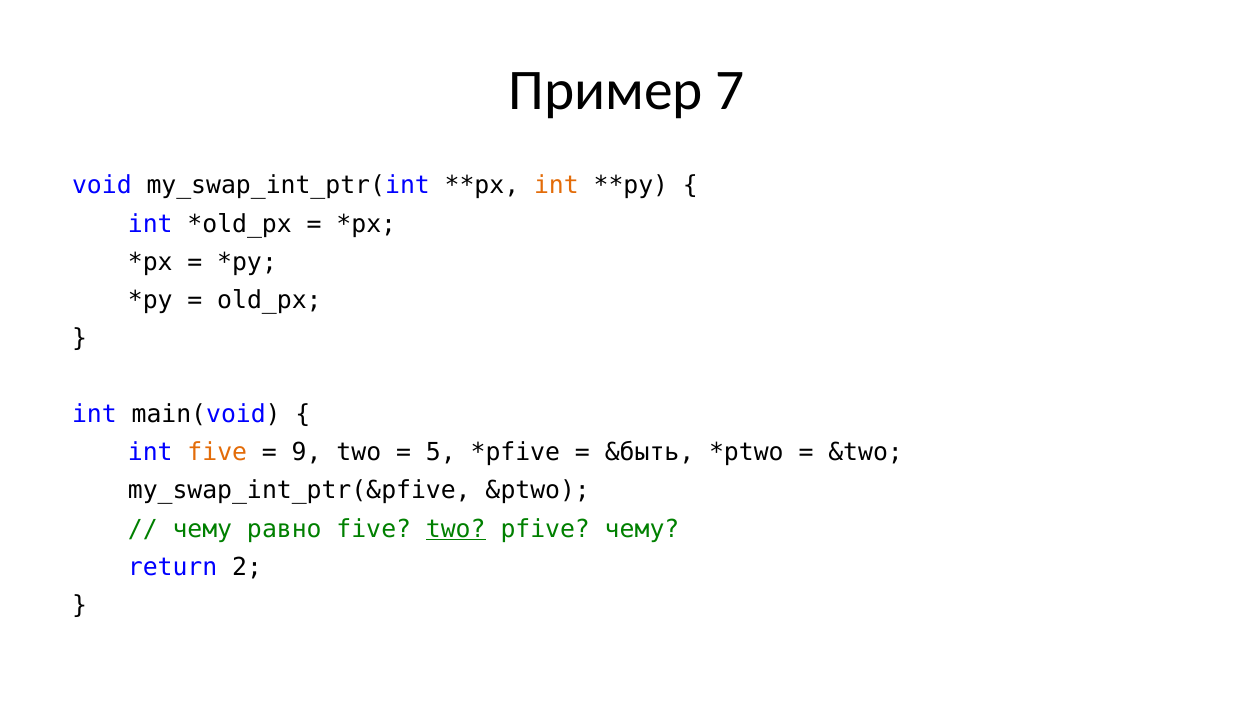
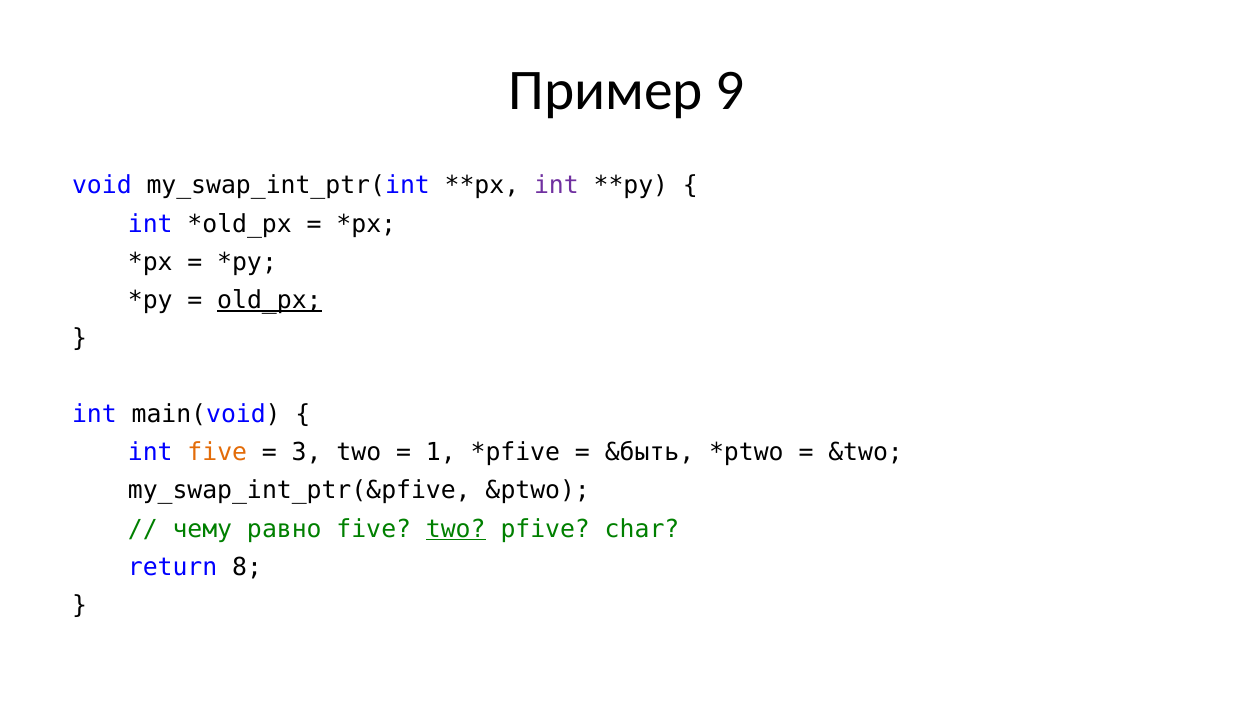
7: 7 -> 9 (731, 91)
int colour: orange -> purple (556, 186)
old_px underline: none -> present (269, 300)
9: 9 -> 3 (307, 453)
5: 5 -> 1 (441, 453)
pfive чему: чему -> char (642, 529)
2: 2 -> 8 (247, 567)
